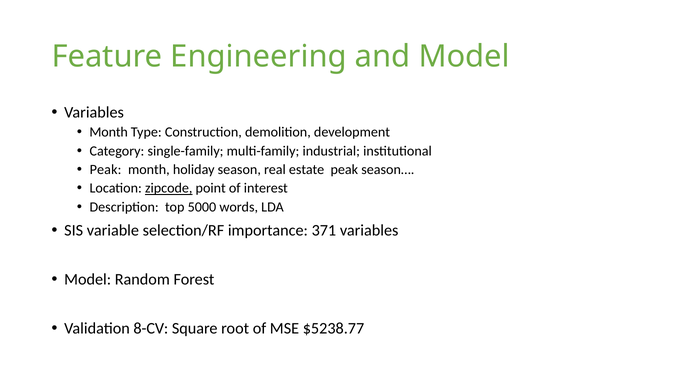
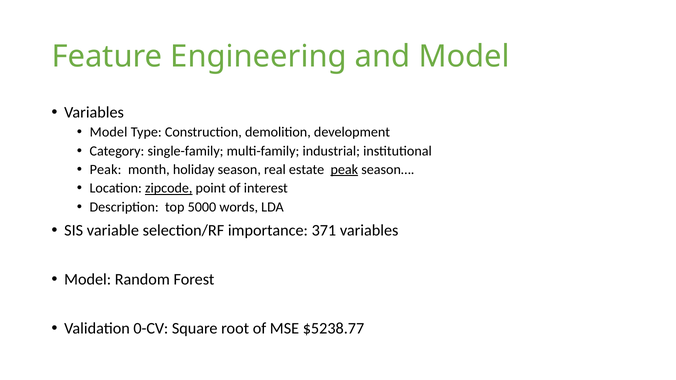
Month: Month -> Model (109, 132)
peak underline: none -> present (344, 170)
8-CV: 8-CV -> 0-CV (151, 329)
